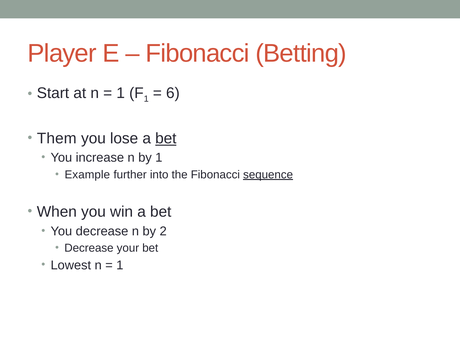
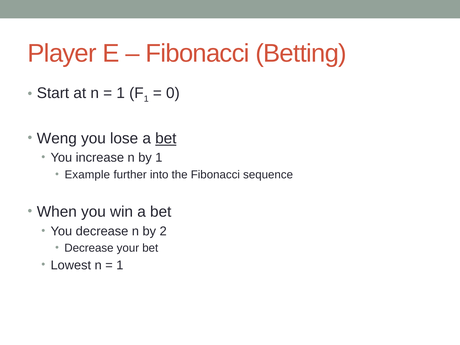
6: 6 -> 0 (173, 93)
Them: Them -> Weng (57, 139)
sequence underline: present -> none (268, 175)
